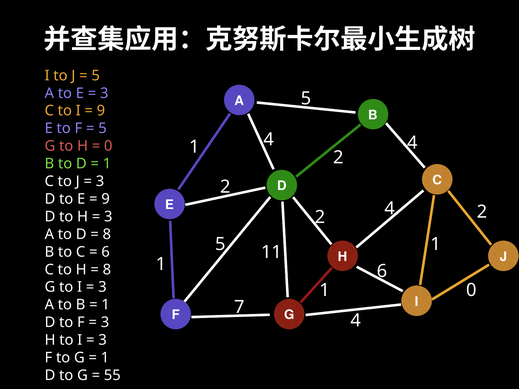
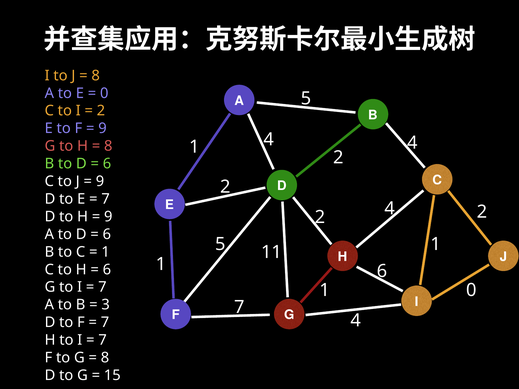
5: 5 -> 8 (96, 76)
3: 3 -> 0 (104, 93)
9: 9 -> 2 (101, 111)
5: 5 -> 9 (103, 129)
0: 0 -> 8 (108, 146)
1: 1 -> 6 (107, 164)
3: 3 -> 9 (100, 181)
9: 9 -> 7 (106, 199)
3: 3 -> 9 (108, 217)
8: 8 -> 6 (107, 234)
6: 6 -> 1 (106, 252)
8: 8 -> 6 (107, 270)
3: 3 -> 7 (102, 287)
1: 1 -> 3 (106, 305)
3: 3 -> 7 (105, 323)
3: 3 -> 7 (103, 340)
1: 1 -> 8 (105, 358)
55: 55 -> 15 (112, 376)
